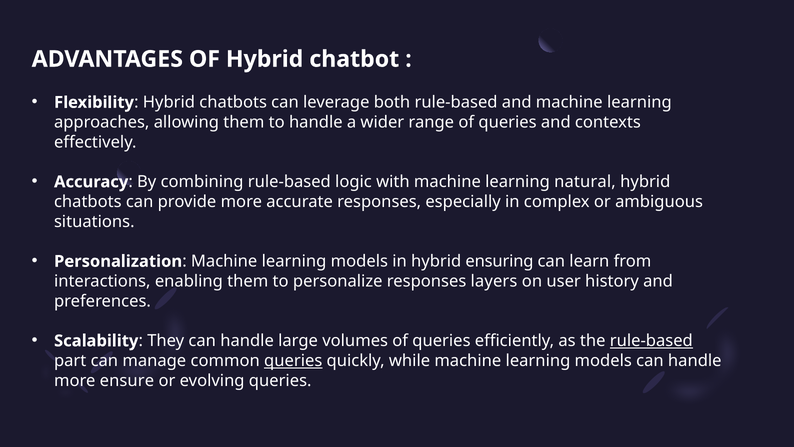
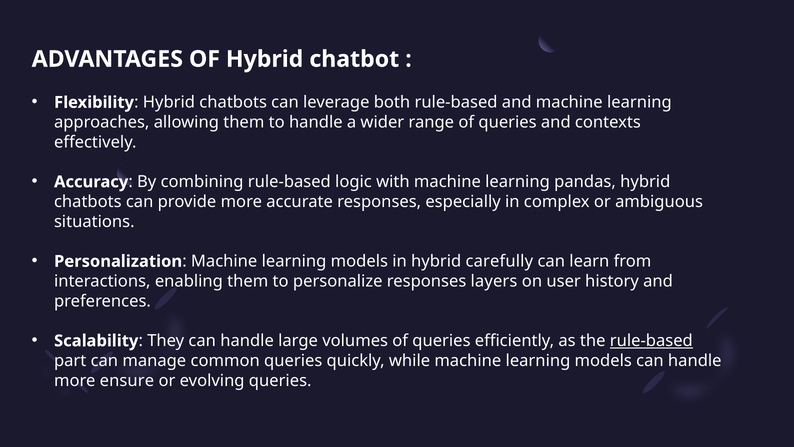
natural: natural -> pandas (585, 182)
ensuring: ensuring -> carefully (499, 261)
queries underline: present -> none (293, 360)
